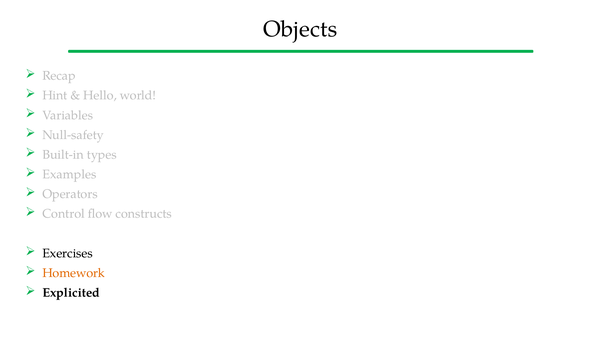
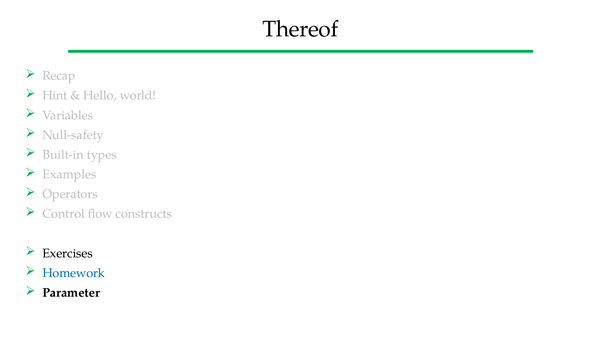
Objects: Objects -> Thereof (300, 29)
Homework colour: orange -> blue (74, 273)
Explicited: Explicited -> Parameter (71, 293)
